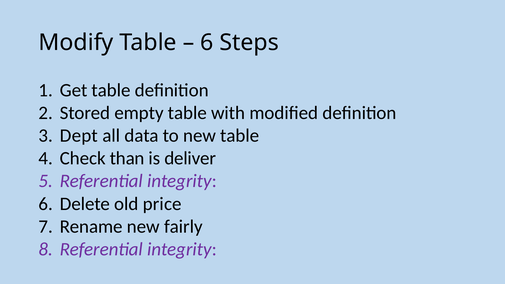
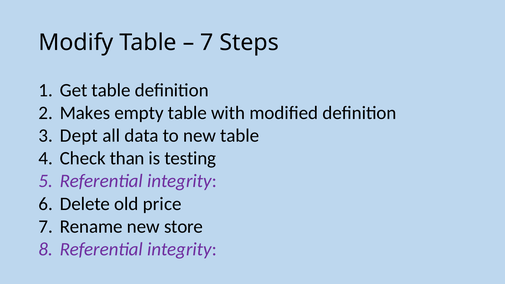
6: 6 -> 7 (207, 42)
Stored: Stored -> Makes (85, 113)
deliver: deliver -> testing (190, 158)
fairly: fairly -> store (184, 227)
